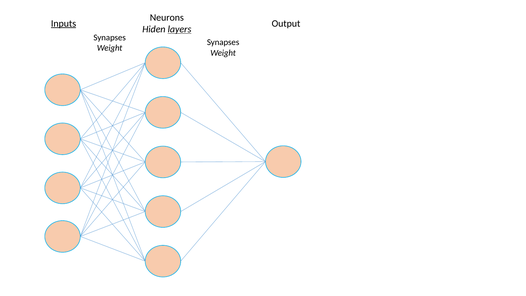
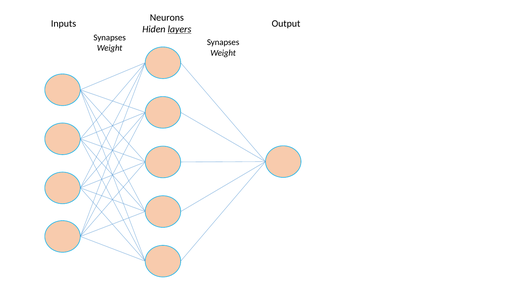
Inputs underline: present -> none (64, 23)
